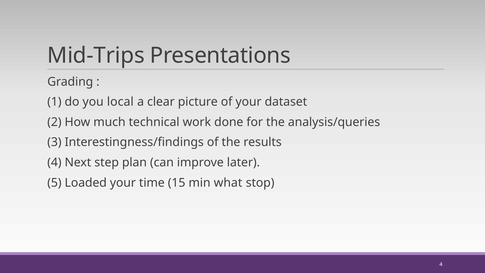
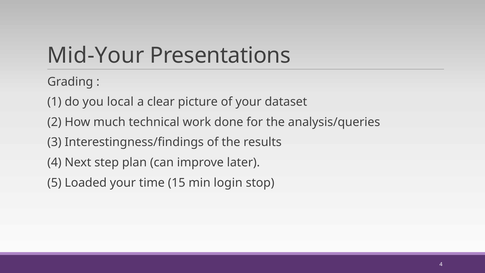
Mid-Trips: Mid-Trips -> Mid-Your (96, 55)
what: what -> login (228, 183)
